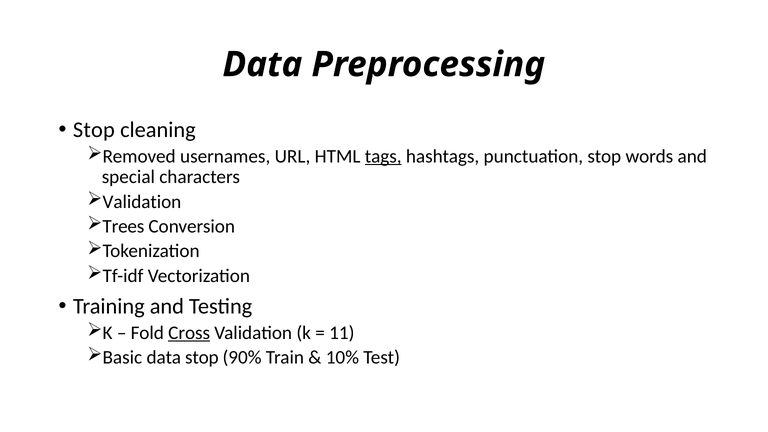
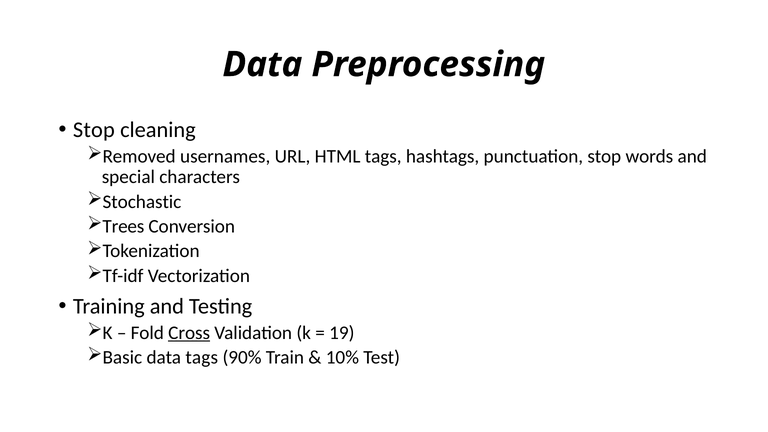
tags underline: present -> none (383, 156)
Validation: Validation -> Stochastic (142, 202)
11: 11 -> 19 (342, 333)
data stop: stop -> tags (202, 357)
